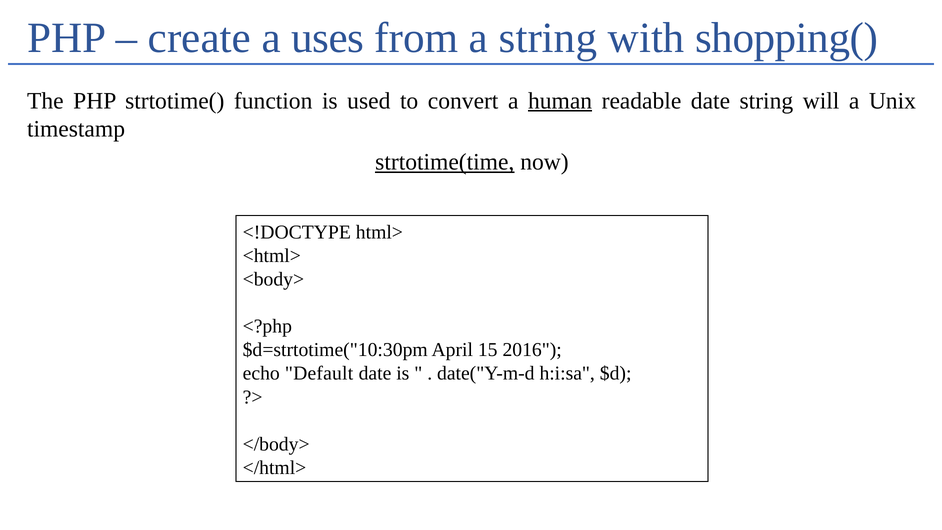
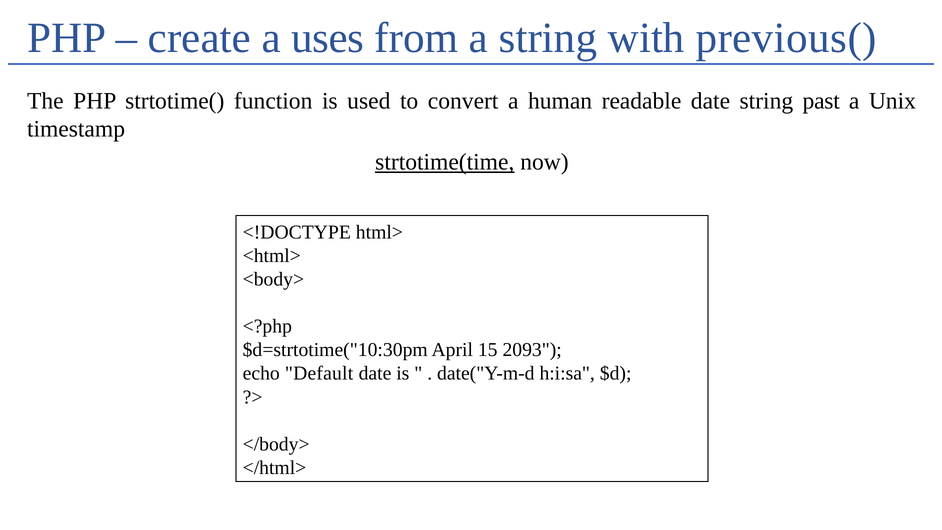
shopping(: shopping( -> previous( (786, 38)
human underline: present -> none (560, 101)
will: will -> past (821, 101)
2016: 2016 -> 2093 (532, 350)
